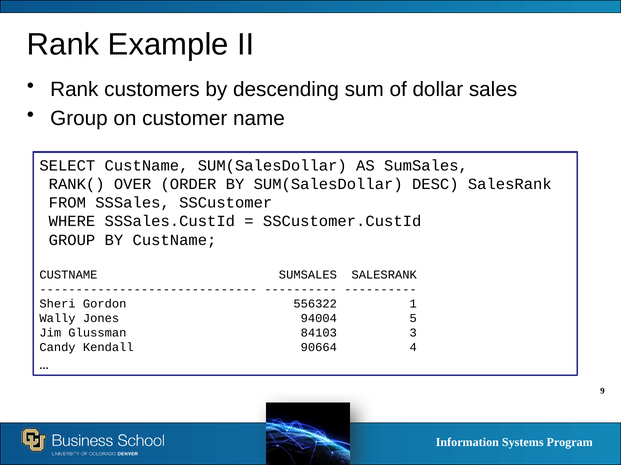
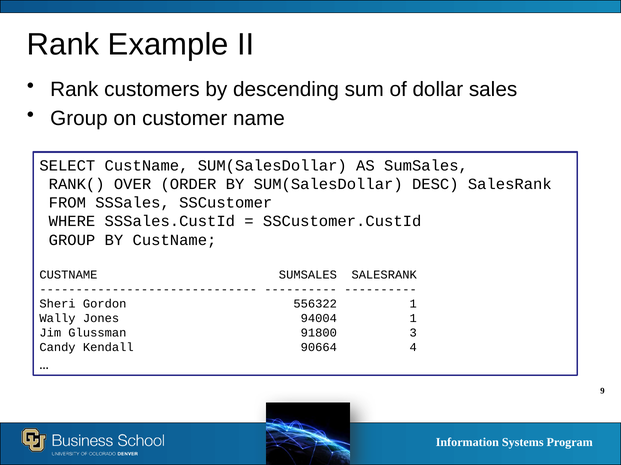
94004 5: 5 -> 1 (413, 319)
84103: 84103 -> 91800 (319, 333)
